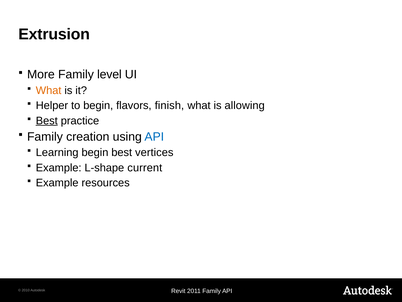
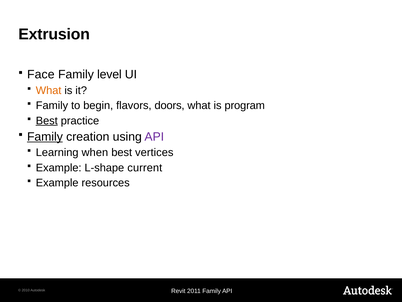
More: More -> Face (41, 74)
Helper: Helper -> Family (52, 105)
finish: finish -> doors (170, 105)
allowing: allowing -> program (245, 105)
Family underline: none -> present (45, 136)
API colour: blue -> purple (154, 136)
Learning begin: begin -> when (95, 152)
